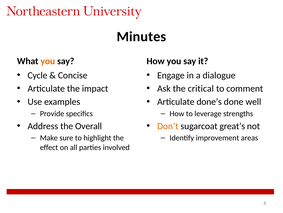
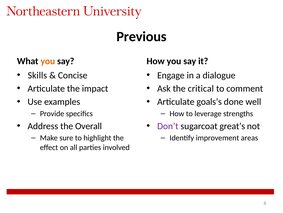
Minutes: Minutes -> Previous (142, 37)
Cycle: Cycle -> Skills (37, 75)
done’s: done’s -> goals’s (209, 101)
Don’t colour: orange -> purple (168, 126)
